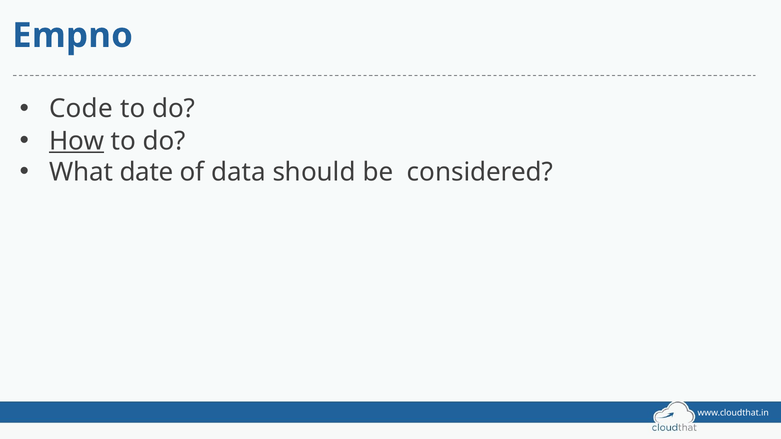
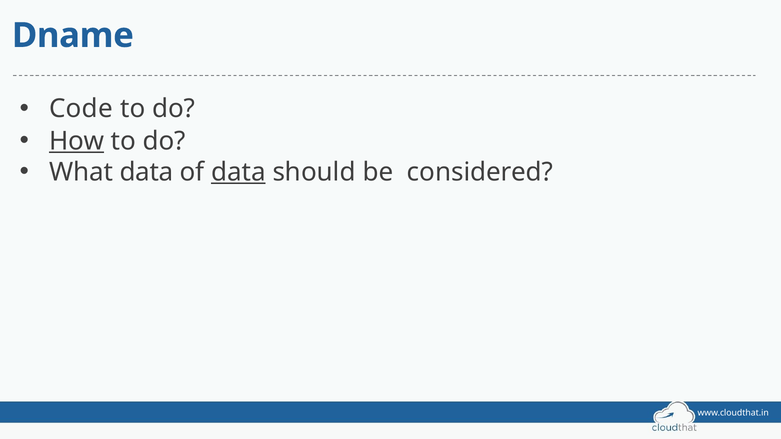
Empno: Empno -> Dname (73, 35)
What date: date -> data (147, 172)
data underline: none -> present (238, 172)
